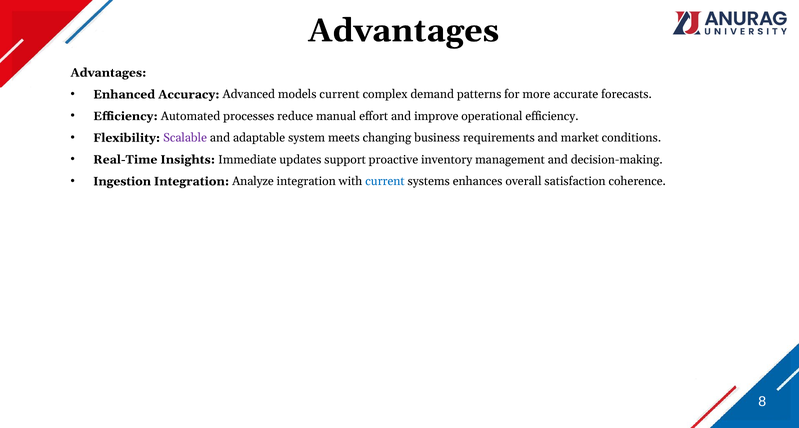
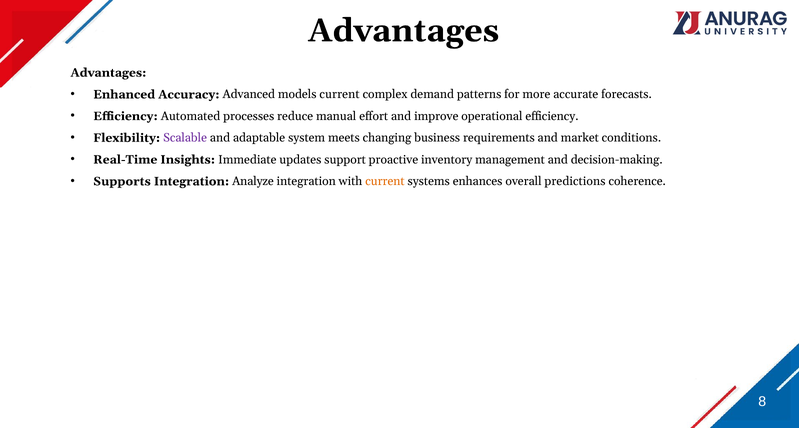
Ingestion: Ingestion -> Supports (122, 182)
current colour: blue -> orange (385, 182)
satisfaction: satisfaction -> predictions (575, 182)
